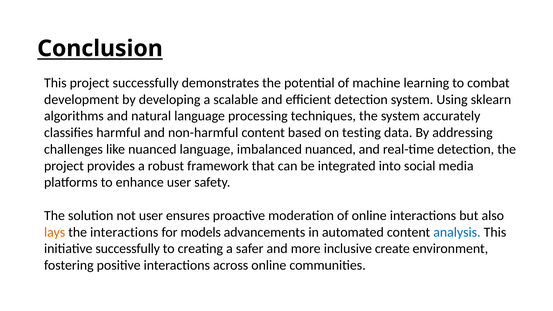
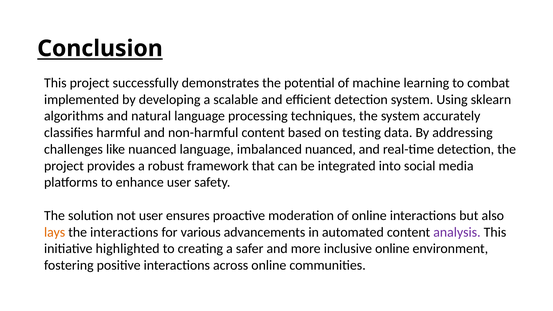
development: development -> implemented (82, 99)
models: models -> various (201, 232)
analysis colour: blue -> purple (457, 232)
initiative successfully: successfully -> highlighted (128, 249)
inclusive create: create -> online (392, 249)
